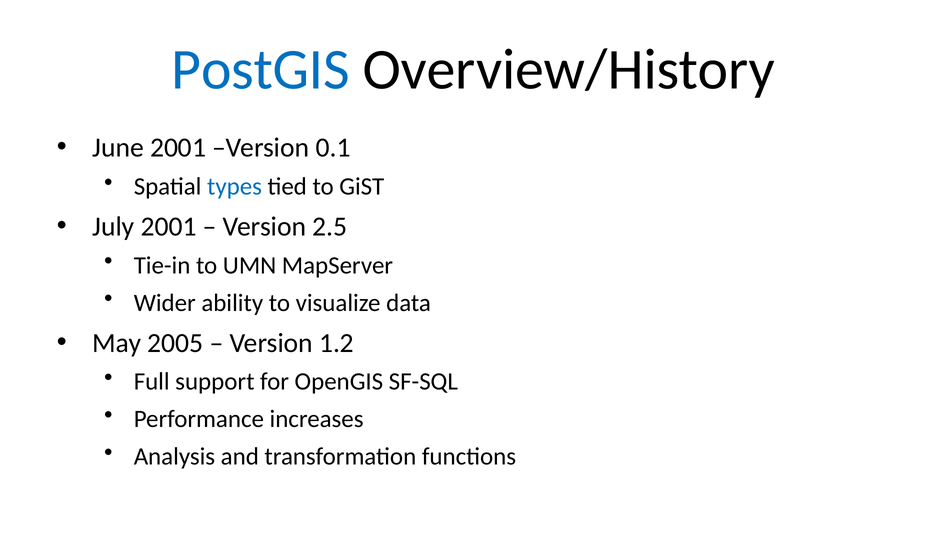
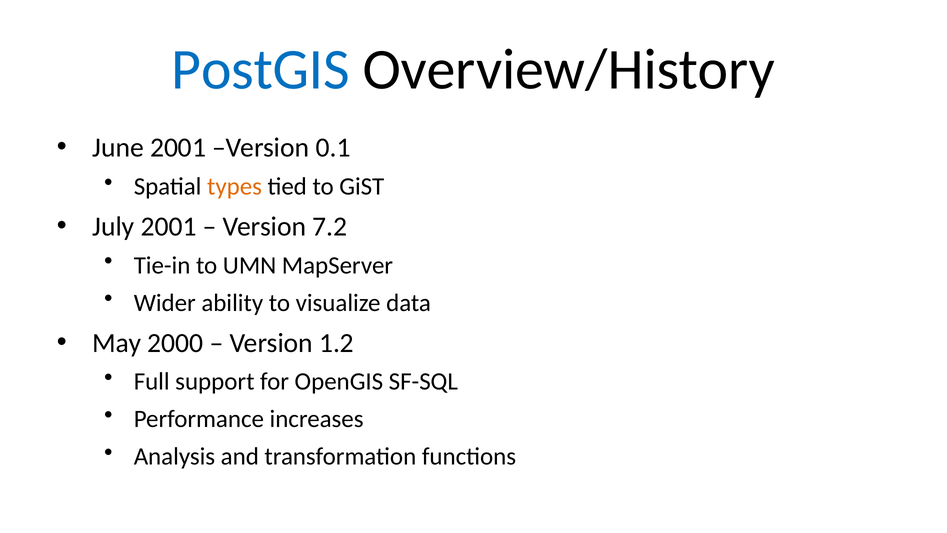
types colour: blue -> orange (235, 186)
2.5: 2.5 -> 7.2 (330, 226)
2005: 2005 -> 2000 (175, 343)
